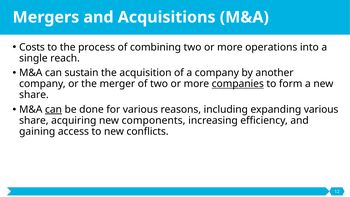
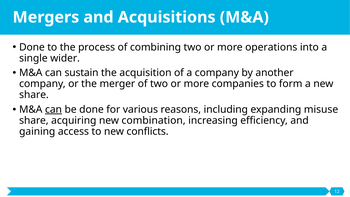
Costs: Costs -> Done (32, 47)
reach: reach -> wider (65, 58)
companies underline: present -> none (238, 84)
expanding various: various -> misuse (321, 109)
components: components -> combination (154, 120)
